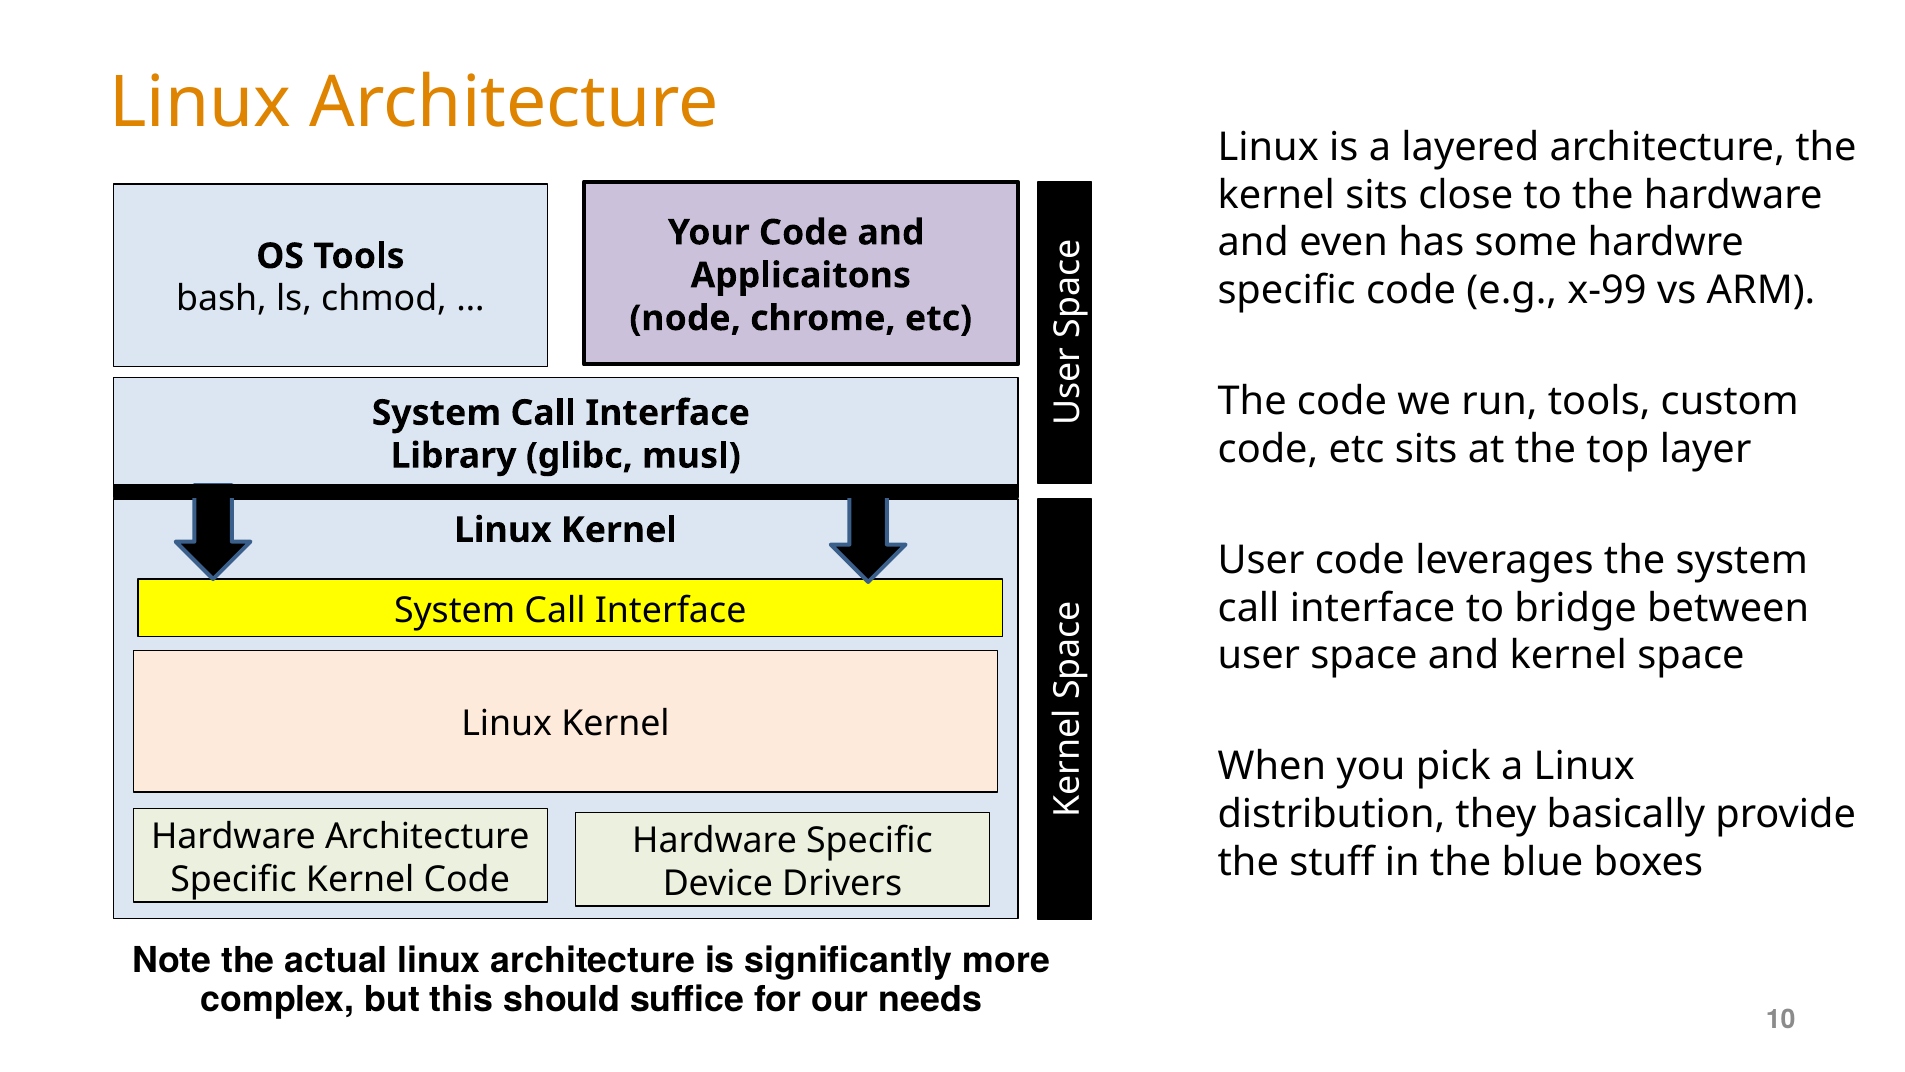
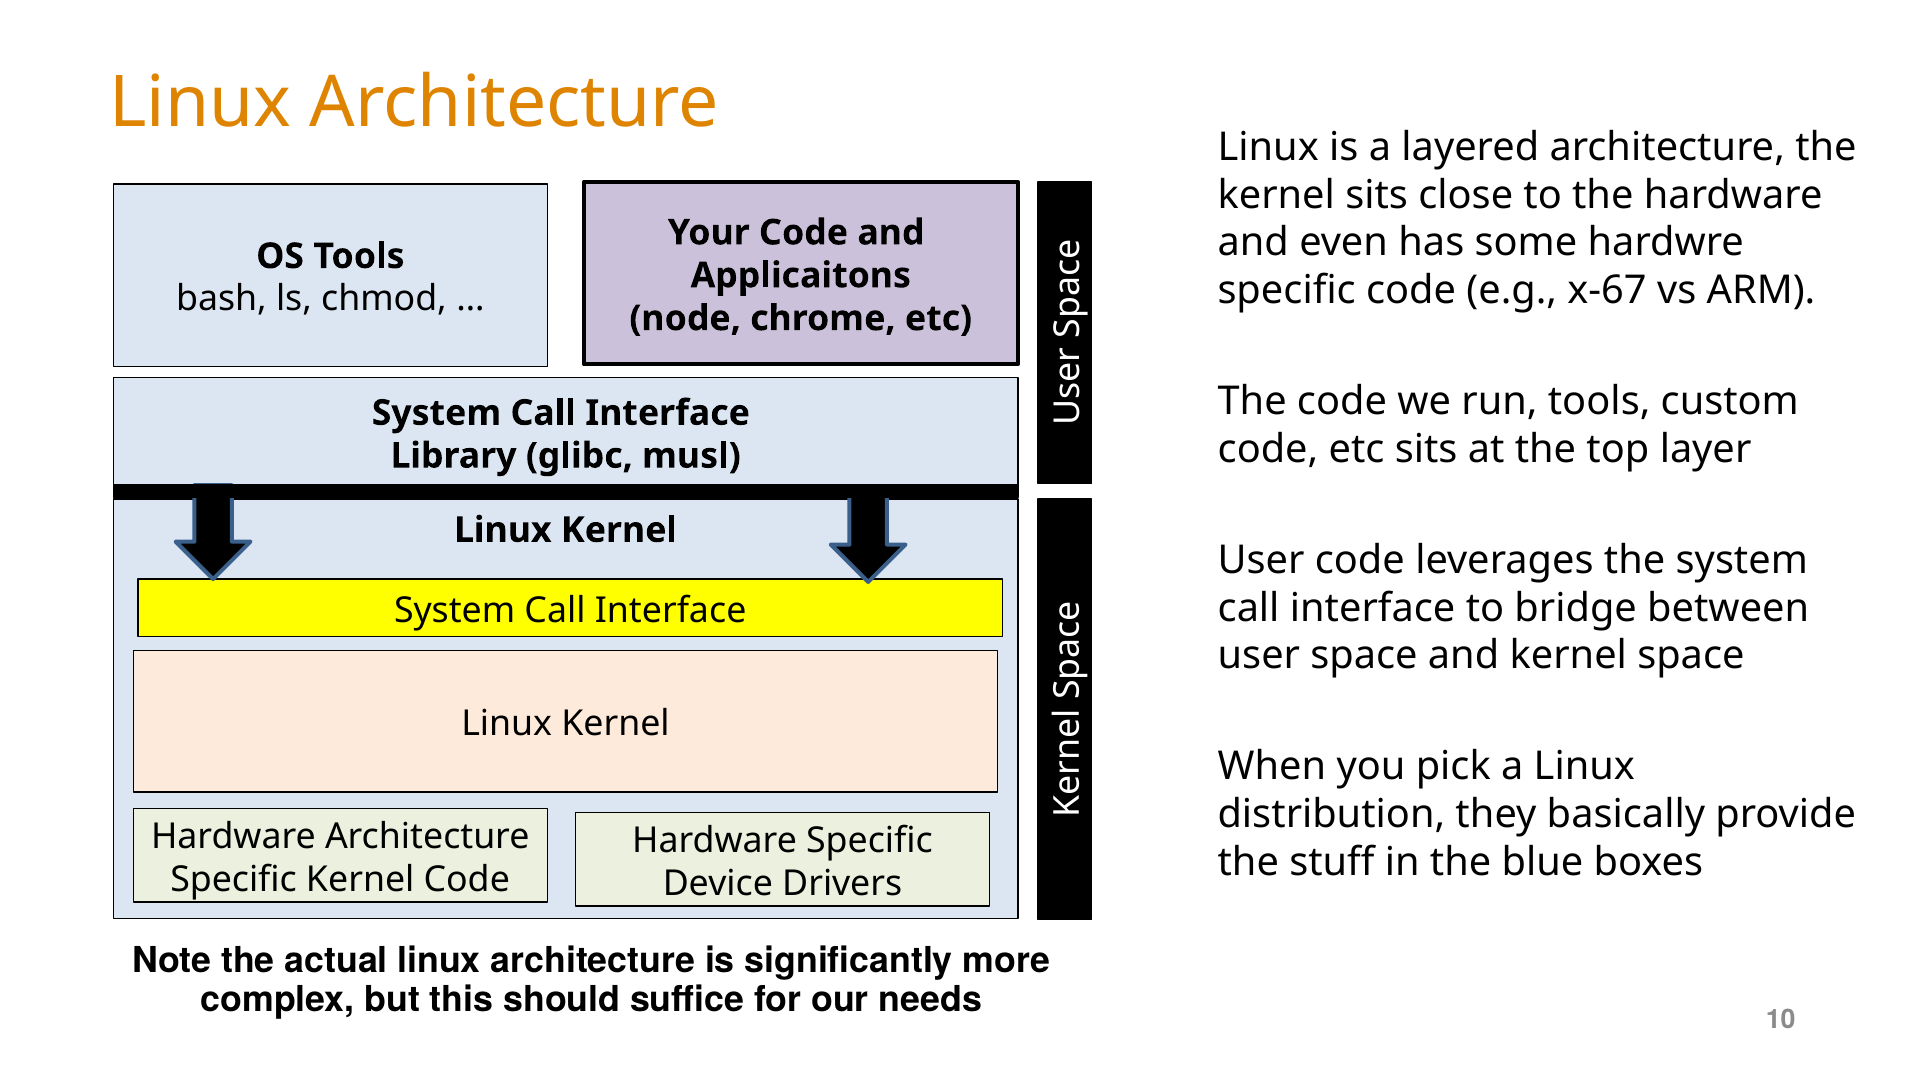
x-99: x-99 -> x-67 (1607, 290)
